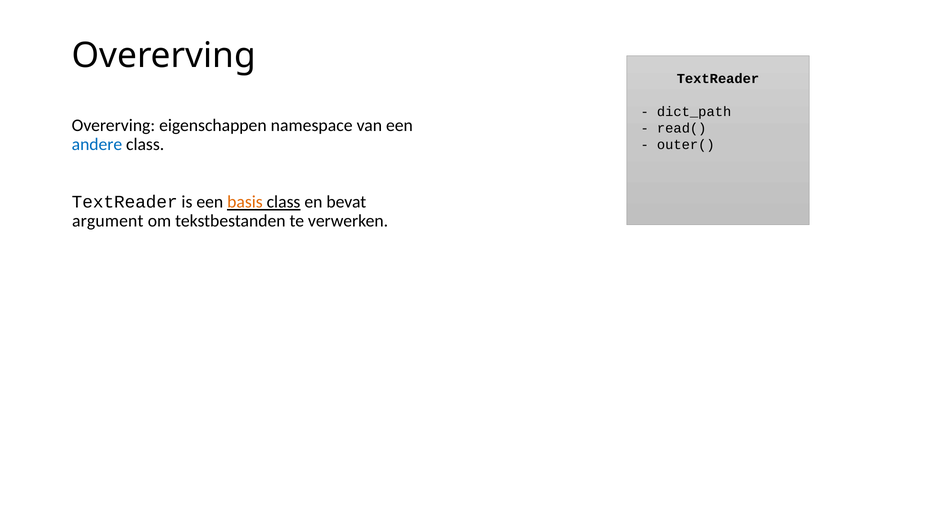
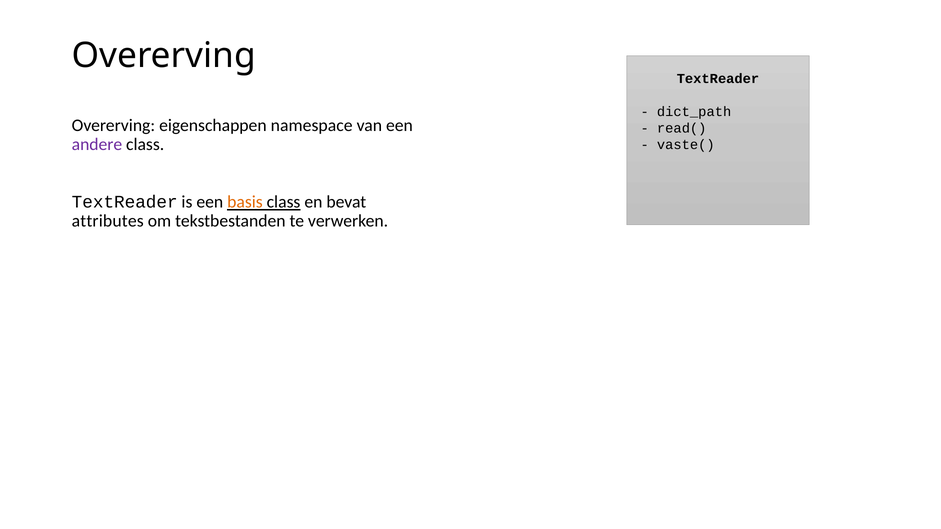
andere colour: blue -> purple (97, 144)
outer(: outer( -> vaste( (686, 145)
argument: argument -> attributes (108, 221)
